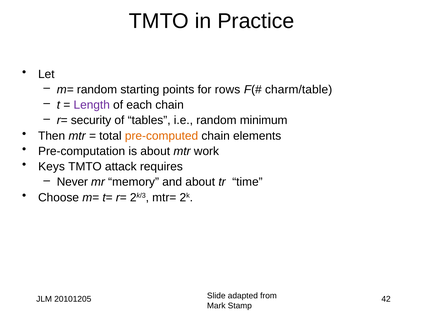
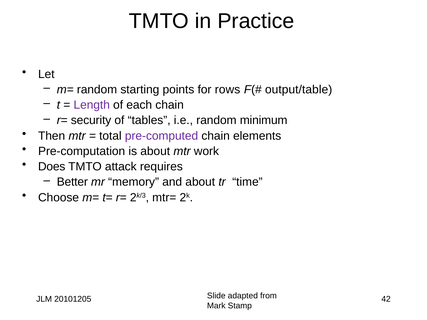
charm/table: charm/table -> output/table (299, 90)
pre-computed colour: orange -> purple (162, 136)
Keys: Keys -> Does (52, 167)
Never: Never -> Better (72, 182)
